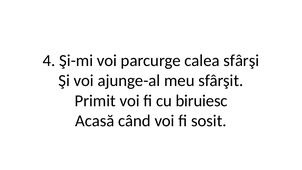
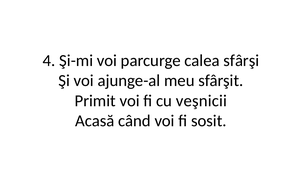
biruiesc: biruiesc -> veşnicii (201, 101)
